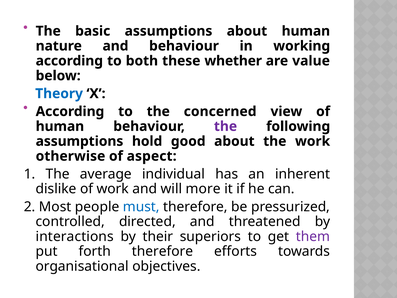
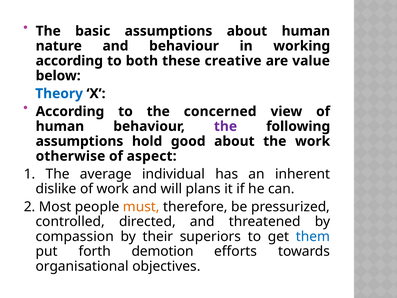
whether: whether -> creative (233, 61)
more: more -> plans (203, 189)
must colour: blue -> orange (141, 207)
interactions: interactions -> compassion (75, 236)
them colour: purple -> blue (313, 236)
forth therefore: therefore -> demotion (163, 251)
